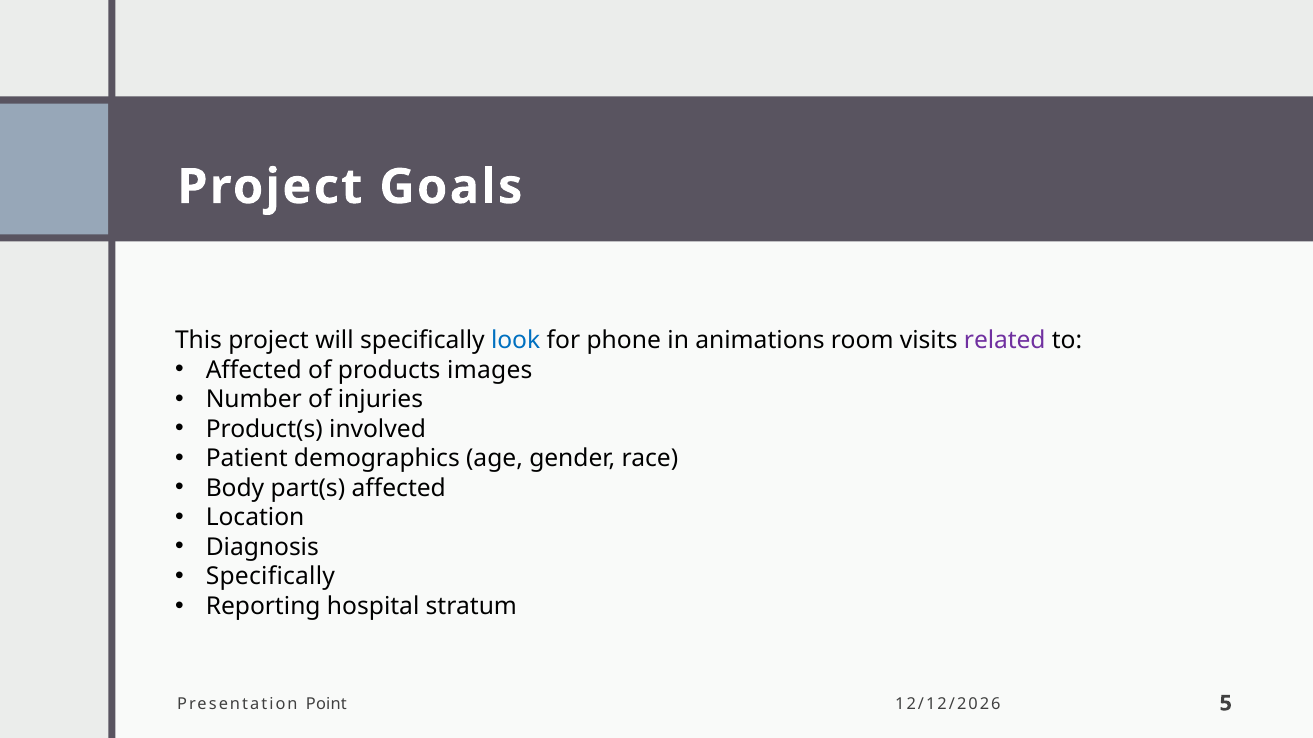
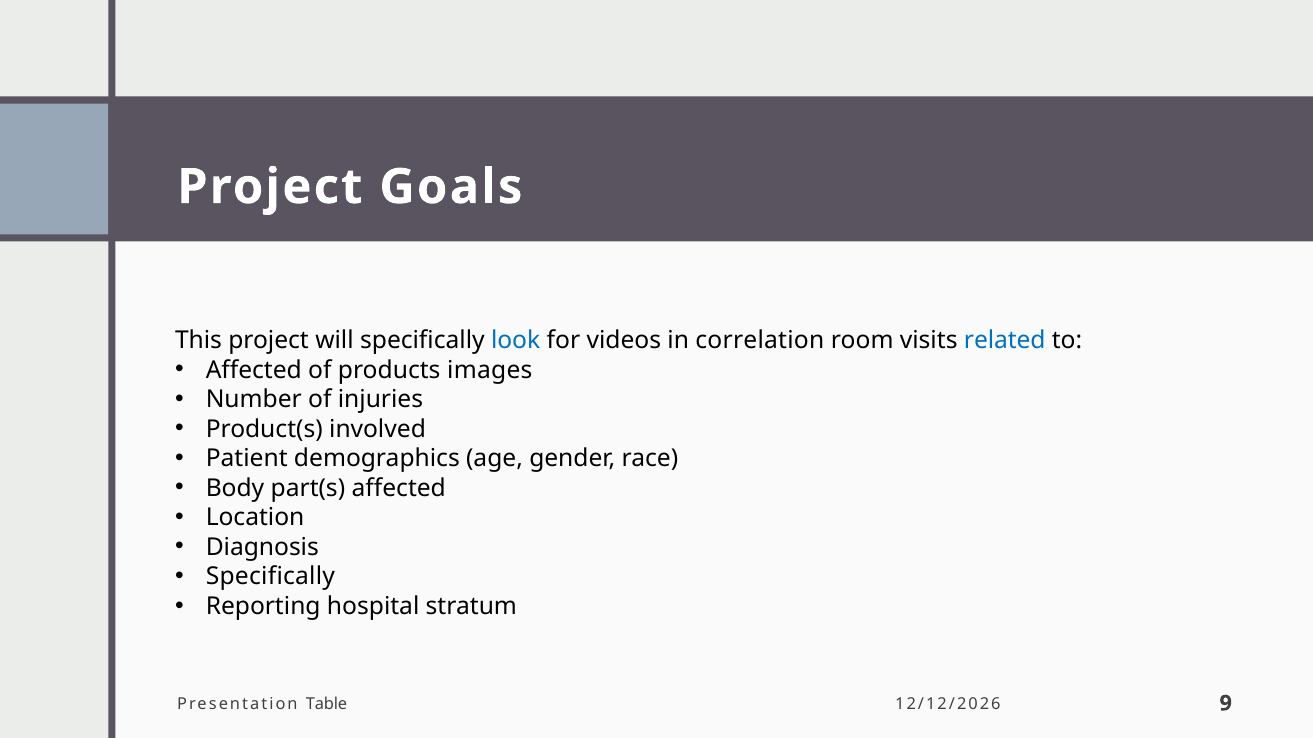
phone: phone -> videos (624, 341)
animations: animations -> correlation (760, 341)
related colour: purple -> blue (1005, 341)
Point: Point -> Table (327, 705)
5: 5 -> 9 (1226, 704)
